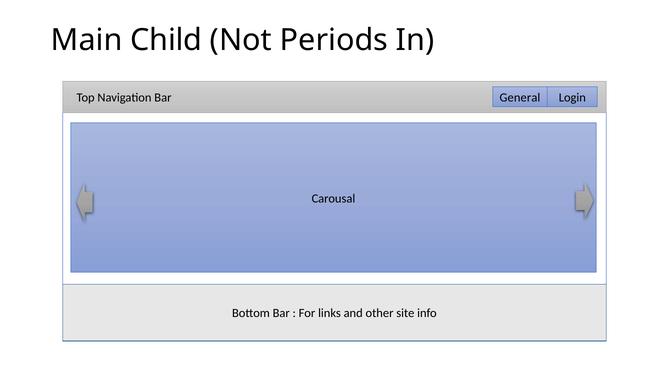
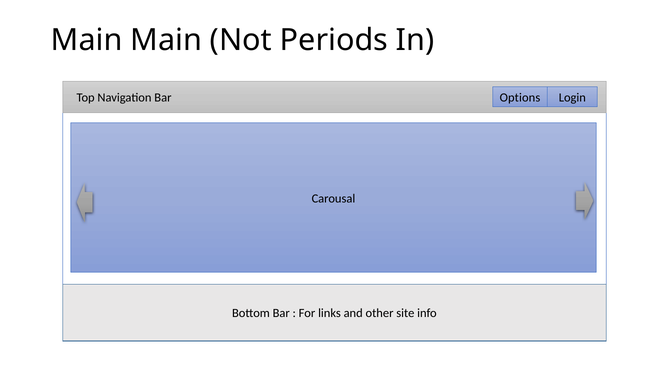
Main Child: Child -> Main (166, 40)
General: General -> Options (520, 98)
